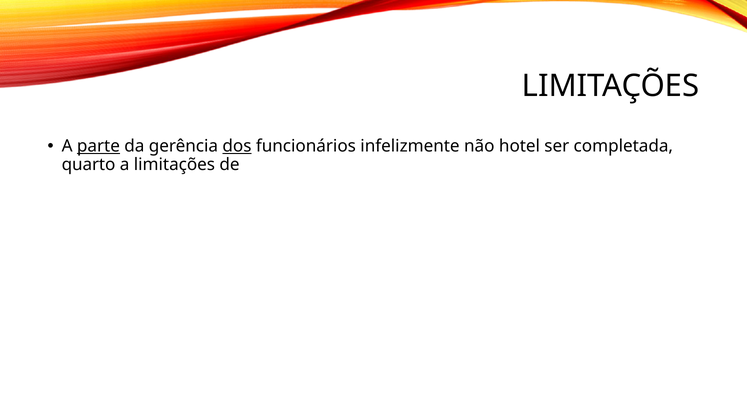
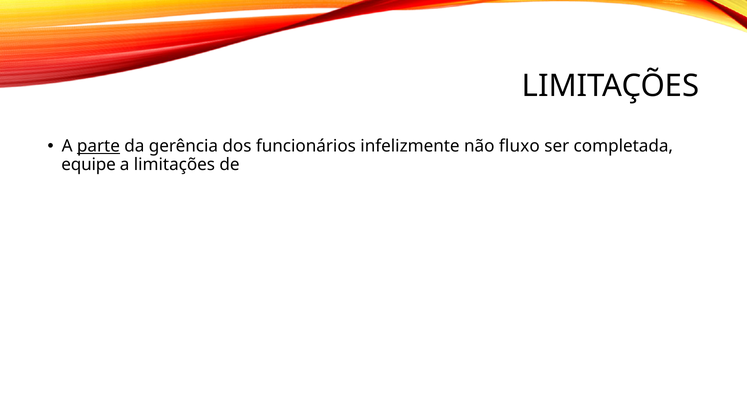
dos underline: present -> none (237, 146)
hotel: hotel -> fluxo (519, 146)
quarto: quarto -> equipe (89, 165)
